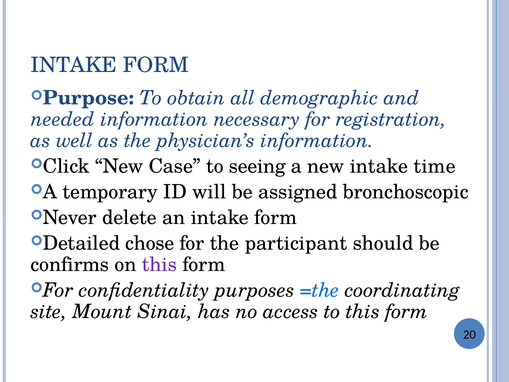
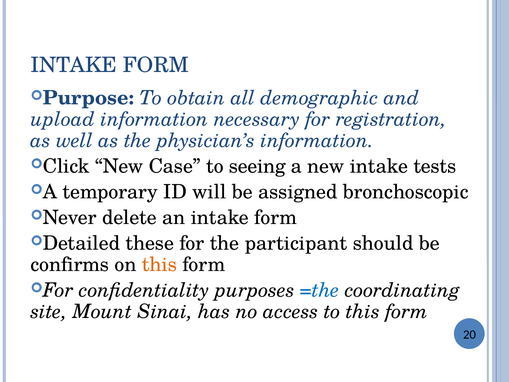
needed: needed -> upload (63, 119)
time: time -> tests (435, 166)
chose: chose -> these (150, 243)
this colour: purple -> orange (159, 265)
